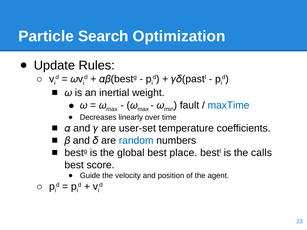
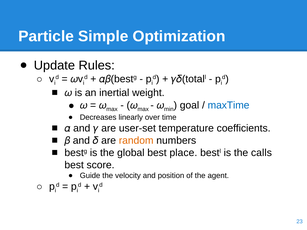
Search: Search -> Simple (103, 36)
past: past -> total (193, 79)
fault: fault -> goal (190, 105)
random colour: blue -> orange (136, 141)
